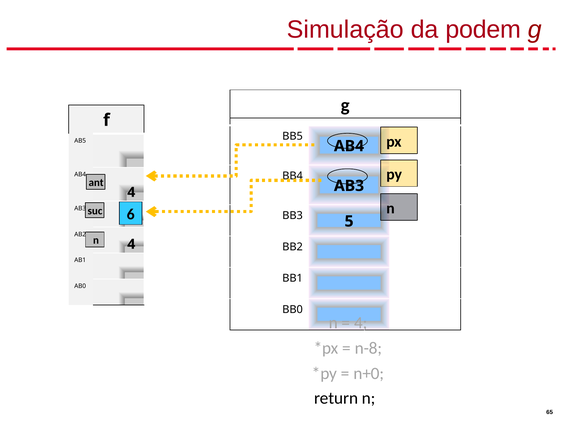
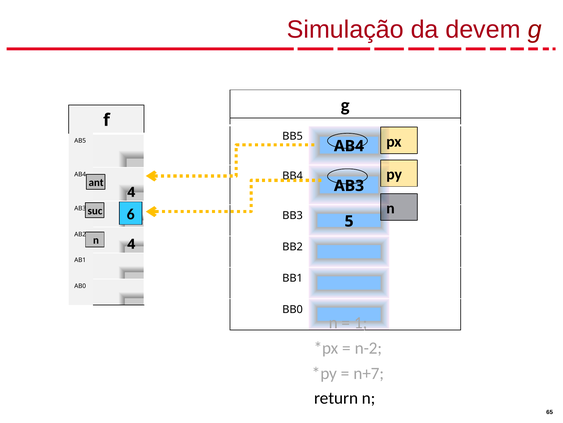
podem: podem -> devem (483, 30)
4: 4 -> 1 (361, 322)
n-8: n-8 -> n-2 (368, 347)
n+0: n+0 -> n+7 (369, 373)
